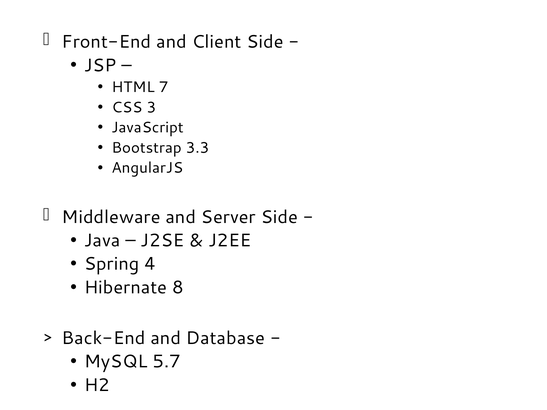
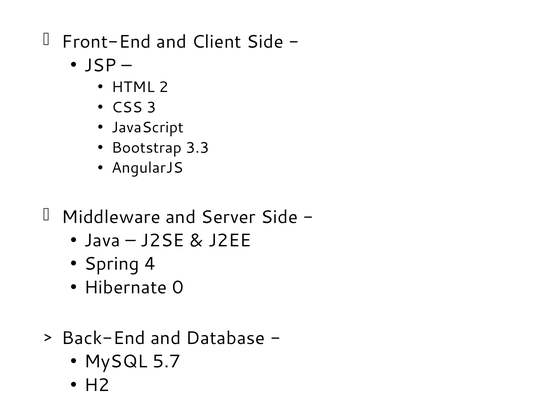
7: 7 -> 2 (164, 87)
8: 8 -> 0 (178, 288)
